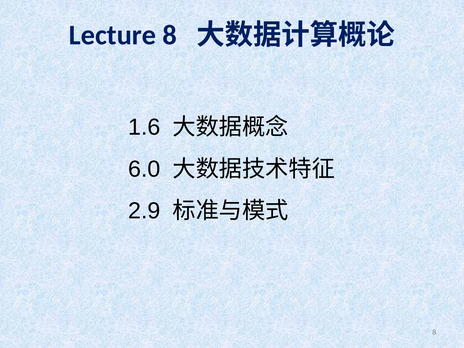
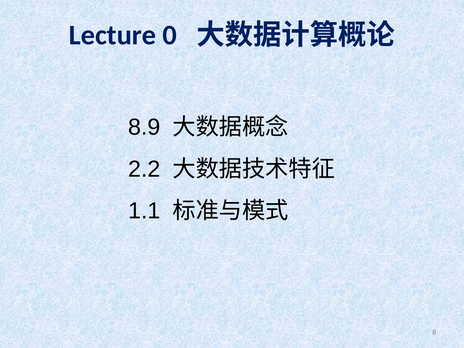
Lecture 8: 8 -> 0 (170, 35)
1.6: 1.6 -> 8.9 (144, 127)
6.0: 6.0 -> 2.2 (144, 169)
2.9: 2.9 -> 1.1 (144, 211)
